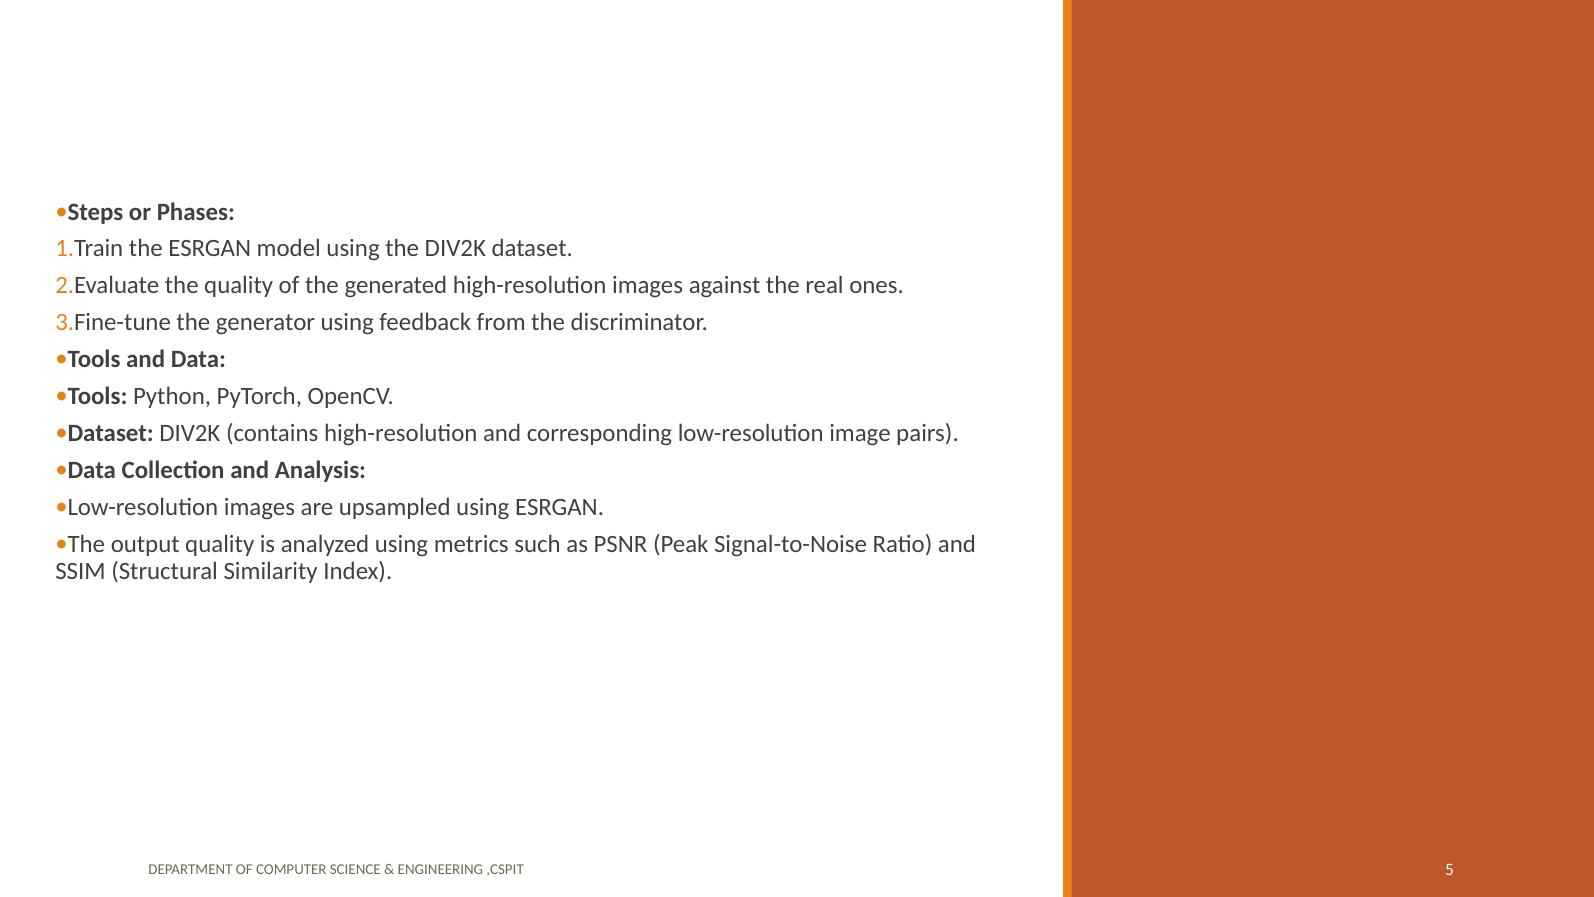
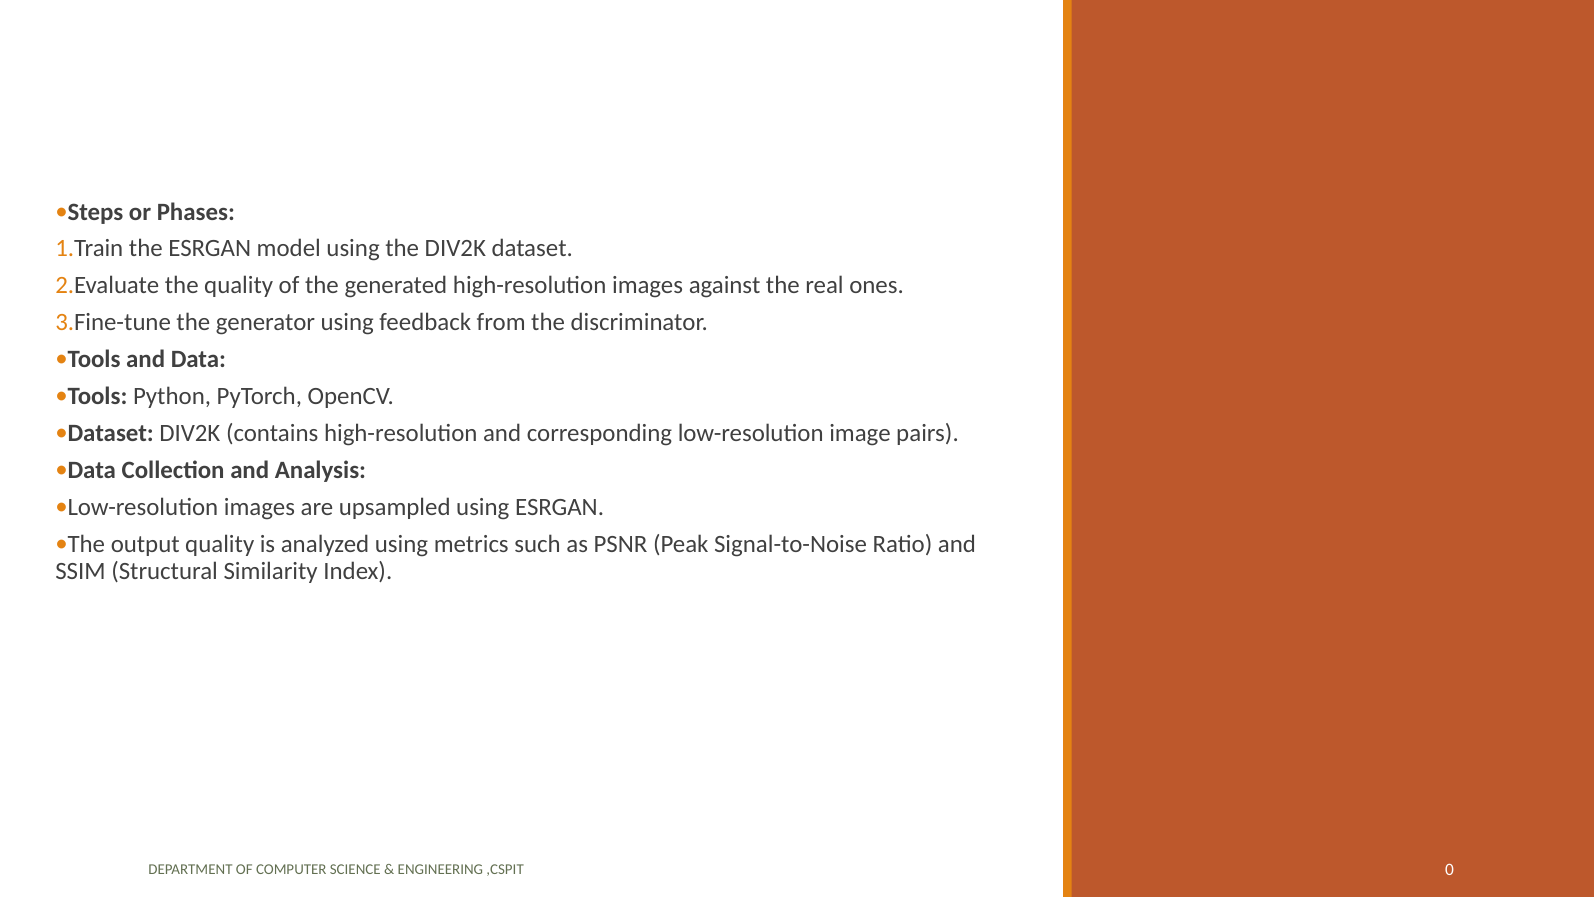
5: 5 -> 0 (1450, 869)
